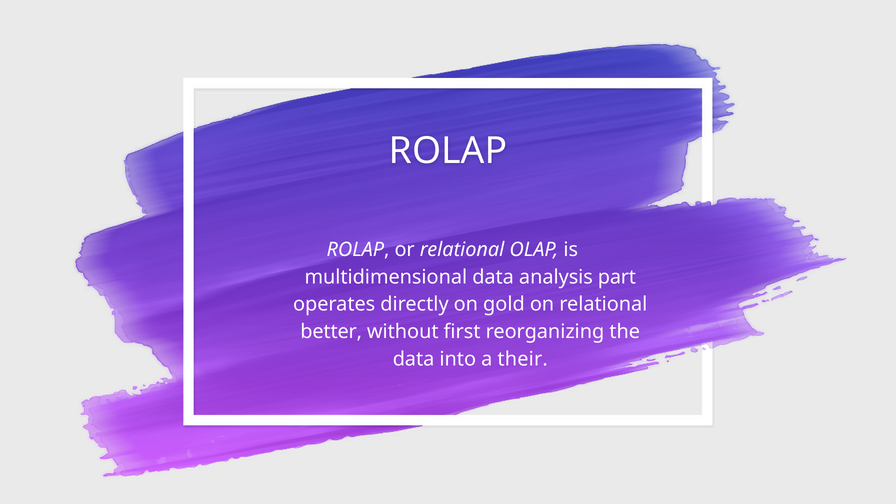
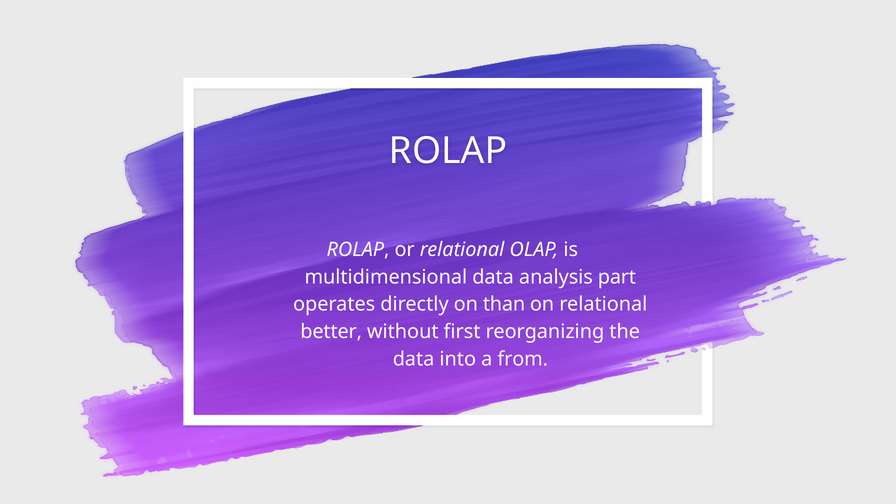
gold: gold -> than (504, 304)
their: their -> from (523, 359)
